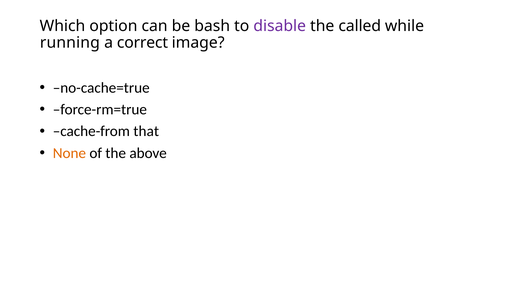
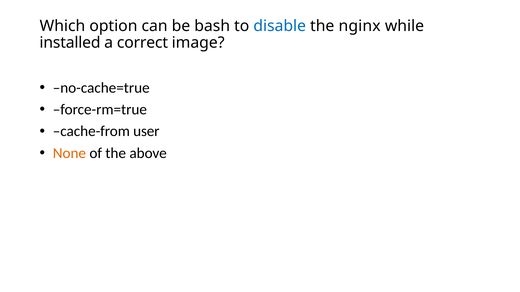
disable colour: purple -> blue (280, 26)
called: called -> nginx (360, 26)
running: running -> installed (70, 43)
that: that -> user (146, 132)
